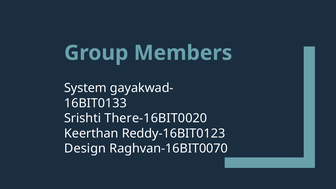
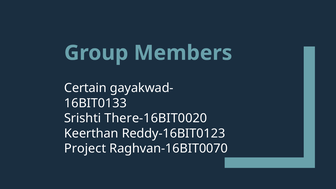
System: System -> Certain (85, 88)
Design: Design -> Project (85, 148)
